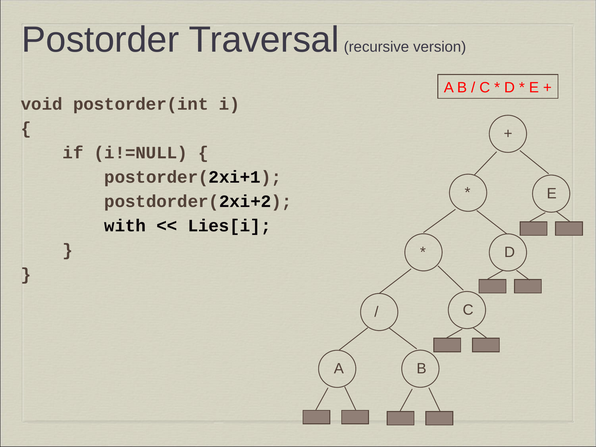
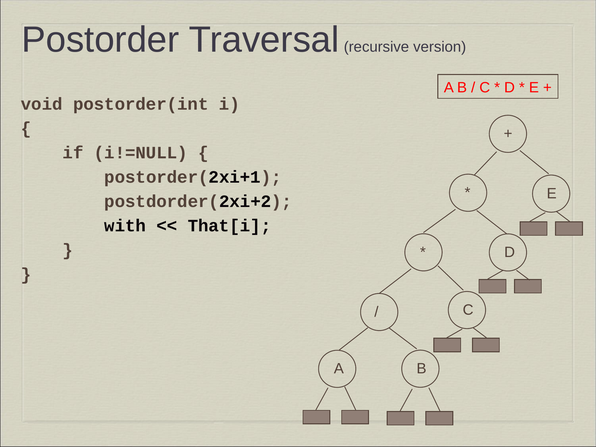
Lies[i: Lies[i -> That[i (229, 226)
